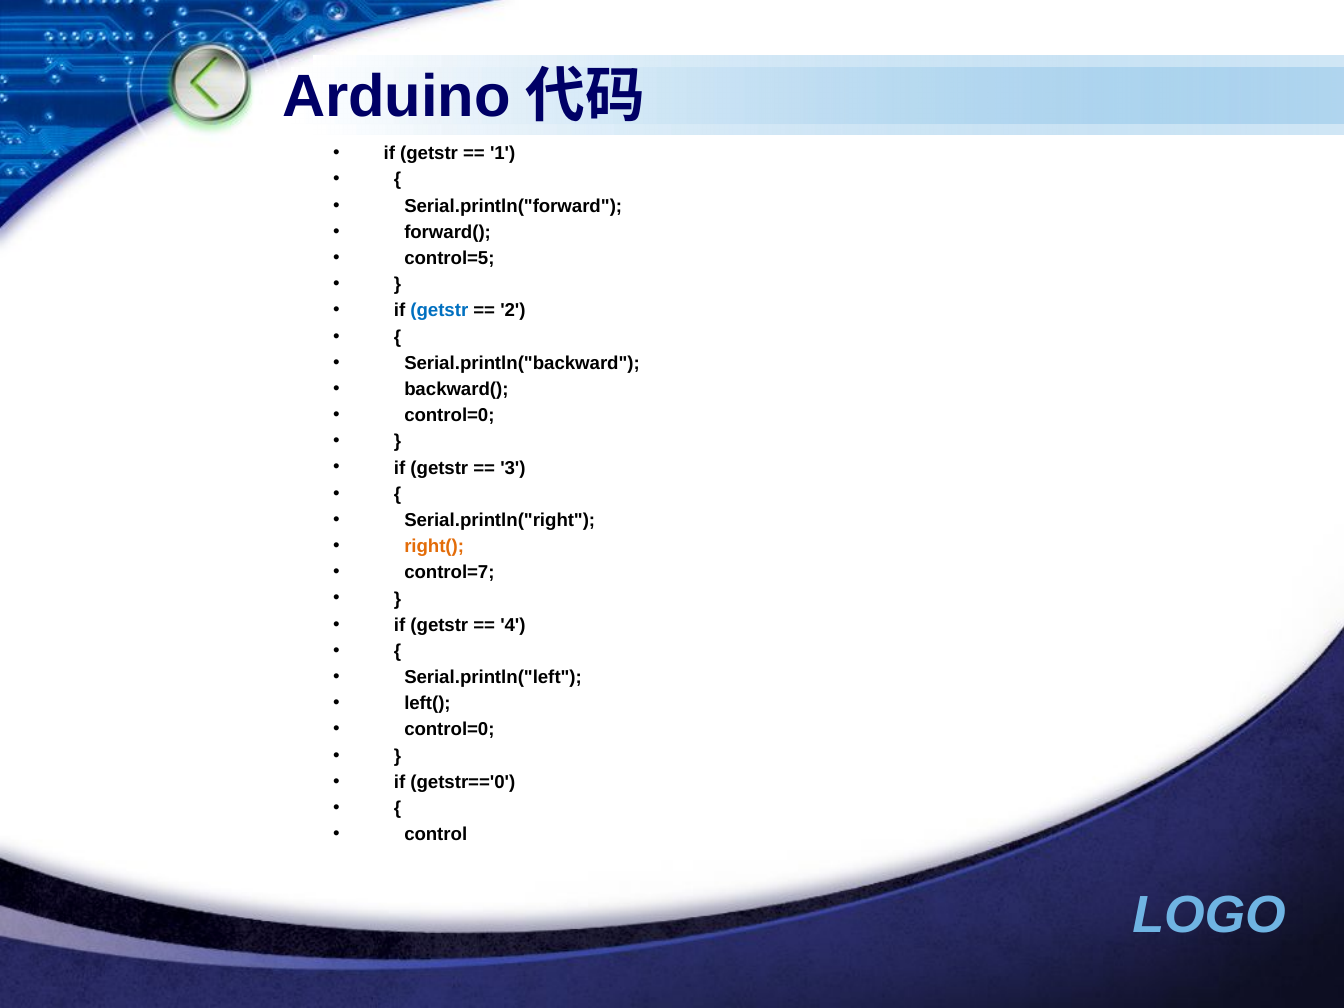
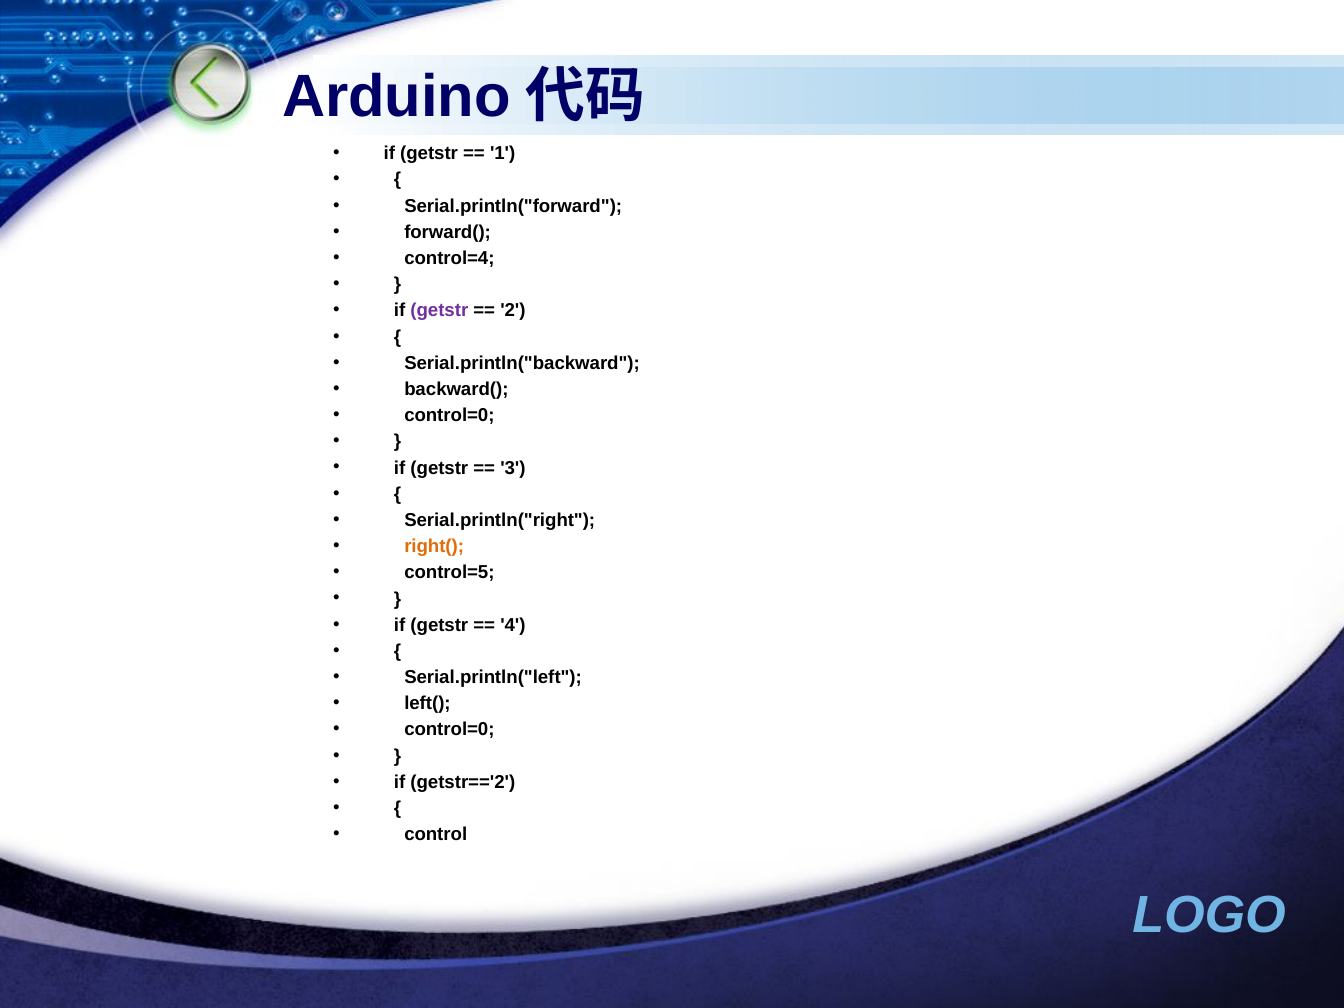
control=5: control=5 -> control=4 (449, 258)
getstr colour: blue -> purple (439, 311)
control=7: control=7 -> control=5 (449, 573)
getstr=='0: getstr=='0 -> getstr=='2 (463, 782)
